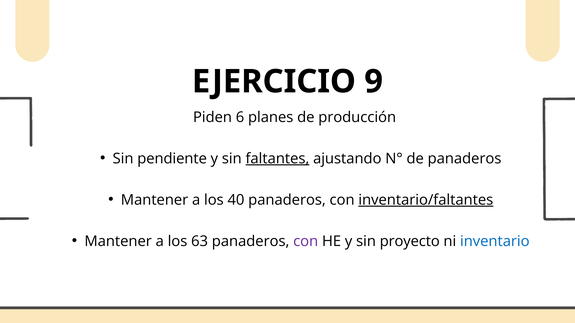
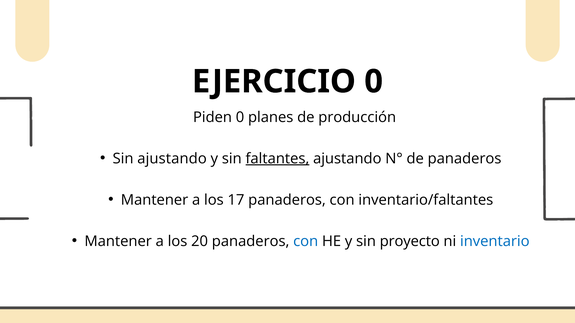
EJERCICIO 9: 9 -> 0 (374, 82)
Piden 6: 6 -> 0 (240, 117)
Sin pendiente: pendiente -> ajustando (172, 159)
40: 40 -> 17 (236, 200)
inventario/faltantes underline: present -> none (426, 200)
63: 63 -> 20 (200, 241)
con colour: purple -> blue (306, 241)
